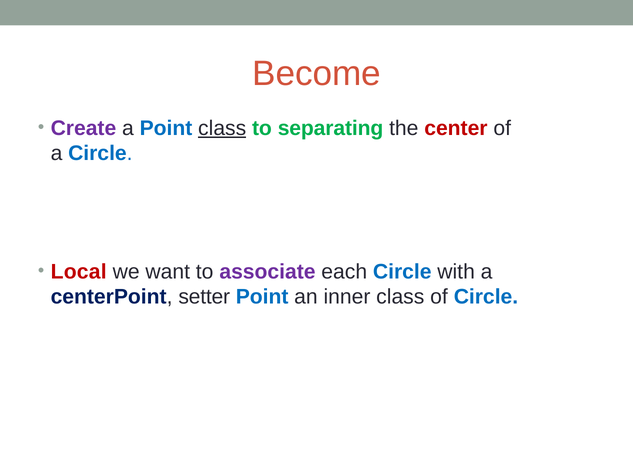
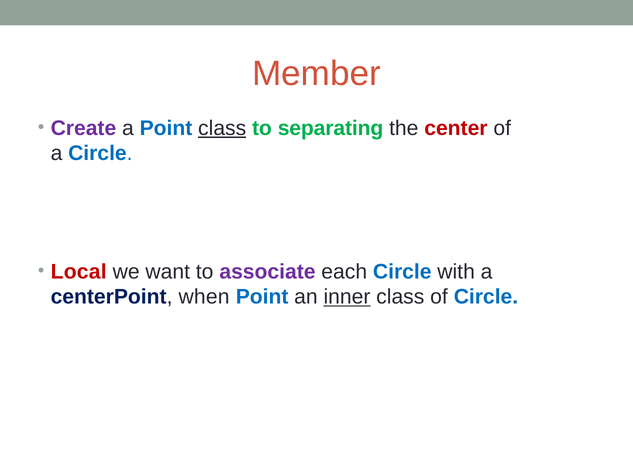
Become: Become -> Member (317, 74)
setter: setter -> when (204, 297)
inner underline: none -> present (347, 297)
